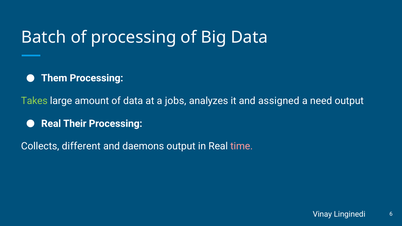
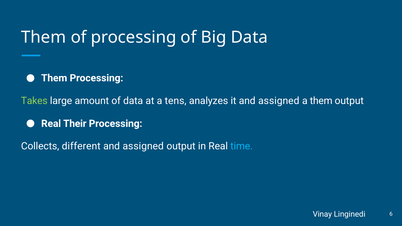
Batch: Batch -> Them (44, 37)
jobs: jobs -> tens (176, 101)
a need: need -> them (321, 101)
daemons: daemons -> assigned (143, 146)
time colour: pink -> light blue (242, 146)
